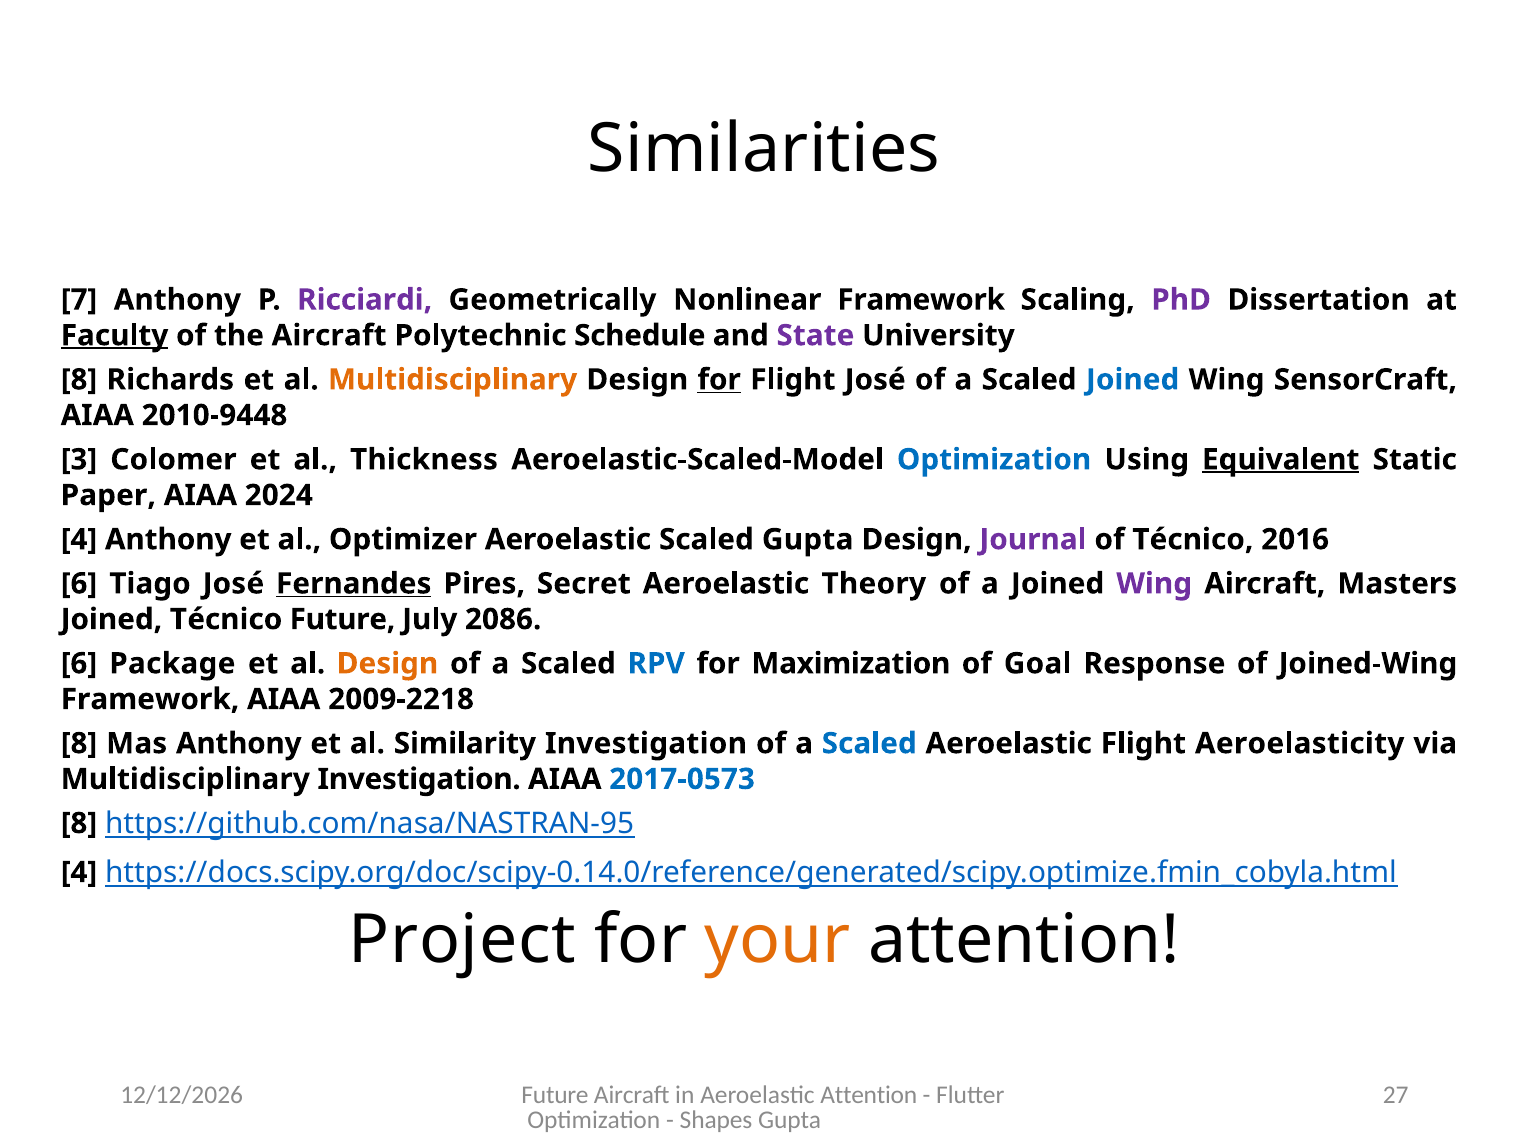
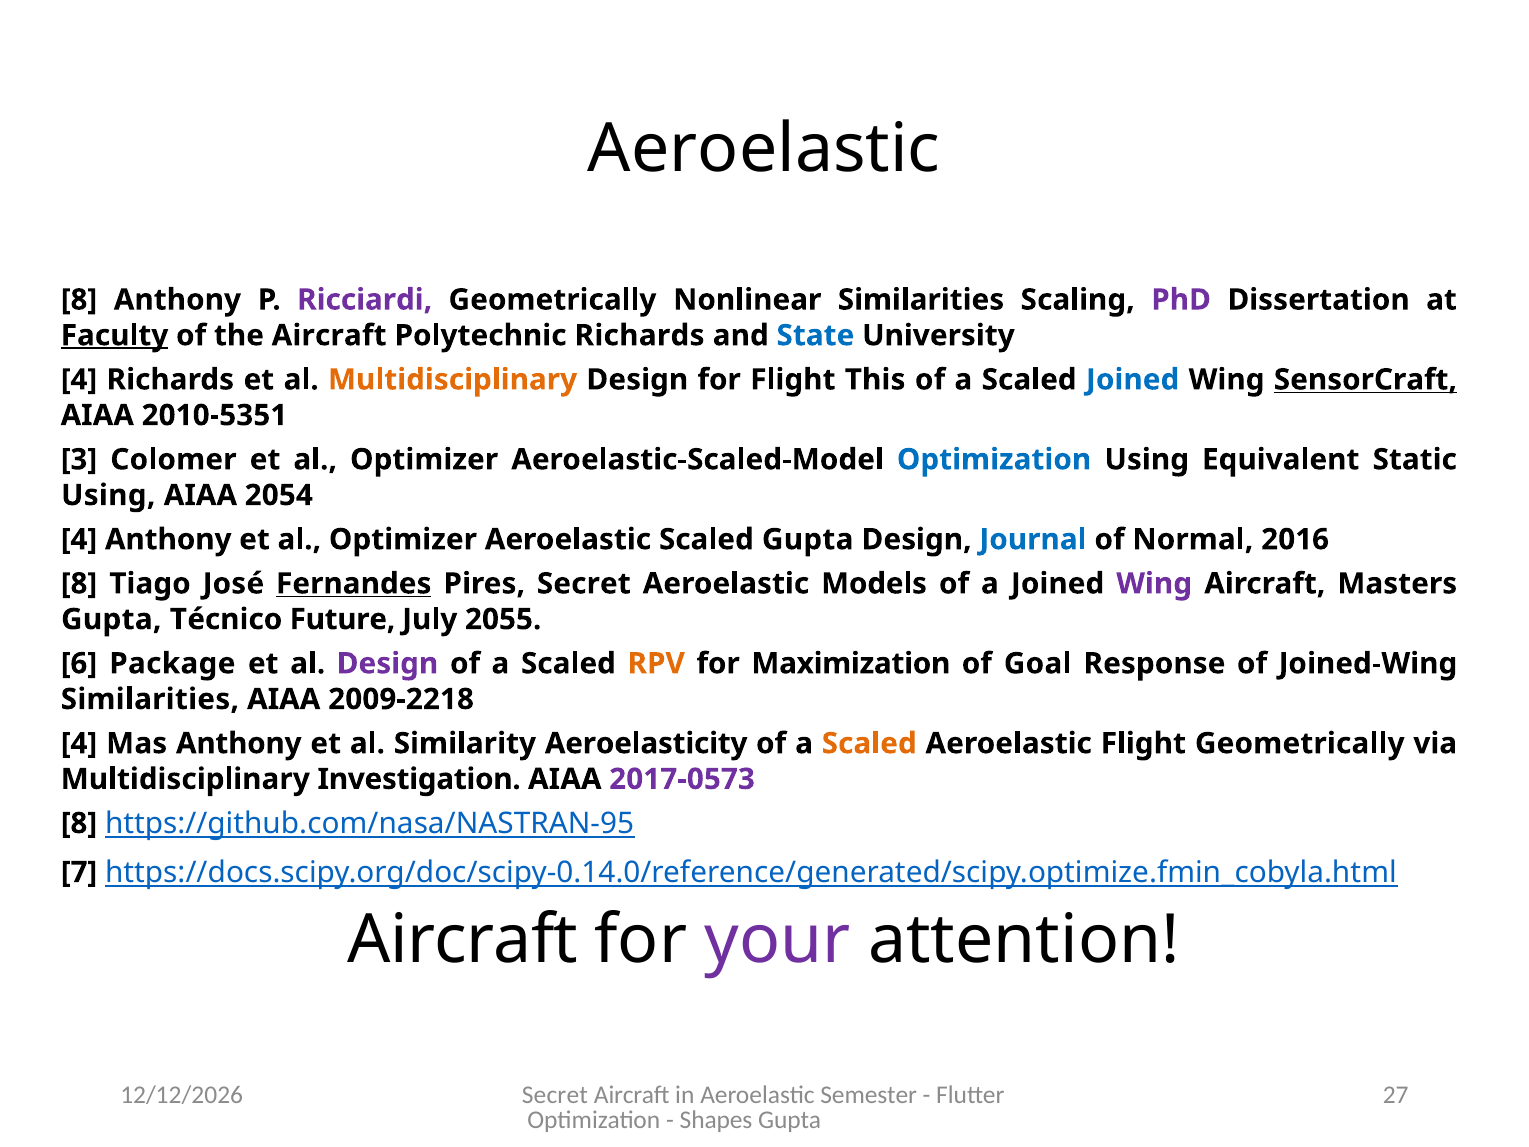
Similarities: Similarities -> Aeroelastic (764, 149)
7: 7 -> 8 (79, 300)
Nonlinear Framework: Framework -> Similarities (921, 300)
Polytechnic Schedule: Schedule -> Richards (640, 335)
State colour: purple -> blue (815, 335)
8: 8 -> 4 (79, 380)
for underline: present -> none (719, 380)
Flight José: José -> This (875, 380)
SensorCraft underline: none -> present (1365, 380)
2010-9448: 2010-9448 -> 2010-5351 (214, 415)
Thickness: Thickness -> Optimizer (424, 459)
Equivalent underline: present -> none (1281, 459)
Paper: Paper -> Using (108, 495)
2024: 2024 -> 2054 (279, 495)
Journal colour: purple -> blue (1033, 539)
of Técnico: Técnico -> Normal (1193, 539)
6: 6 -> 8 (79, 584)
Theory: Theory -> Models (874, 584)
Joined: Joined -> Gupta (111, 619)
2086: 2086 -> 2055 (503, 619)
Design colour: orange -> purple (387, 663)
RPV colour: blue -> orange (656, 663)
Framework: Framework -> Similarities (150, 699)
8: 8 -> 4 (79, 743)
Similarity Investigation: Investigation -> Aeroelasticity (646, 743)
Scaled colour: blue -> orange (869, 743)
Flight Aeroelasticity: Aeroelasticity -> Geometrically (1300, 743)
2017-0573 colour: blue -> purple (682, 779)
4: 4 -> 7 (79, 872)
Project: Project -> Aircraft (463, 940)
your colour: orange -> purple (778, 940)
Future: Future -> Secret (555, 1095)
Aeroelastic Attention: Attention -> Semester (869, 1095)
